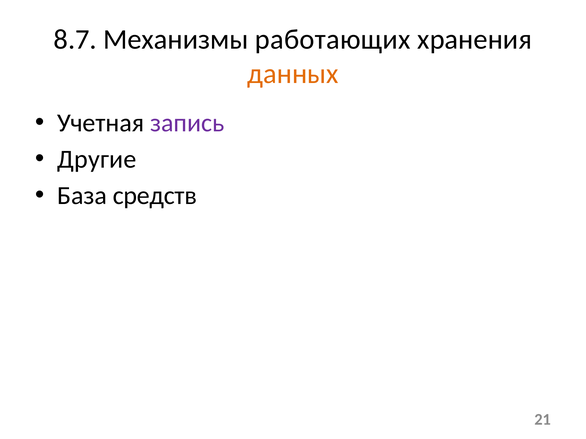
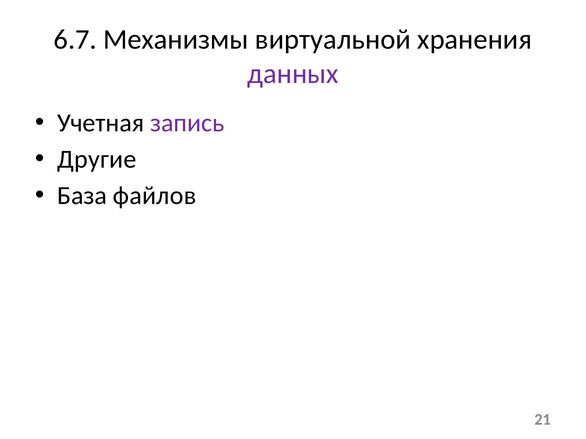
8.7: 8.7 -> 6.7 (75, 40)
работающих: работающих -> виртуальной (333, 40)
данных colour: orange -> purple (293, 74)
средств: средств -> файлов (155, 196)
